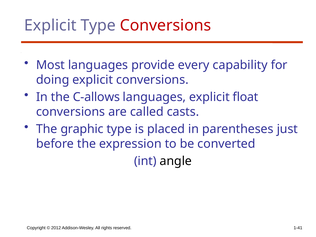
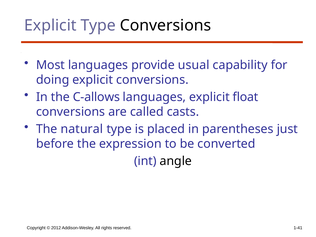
Conversions colour: red -> black (166, 25)
every: every -> usual (194, 65)
graphic: graphic -> natural (82, 129)
